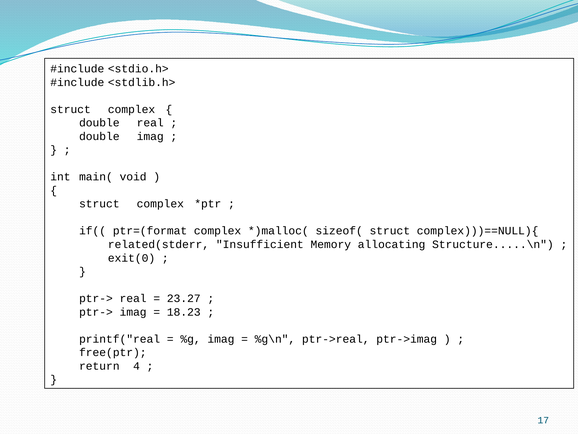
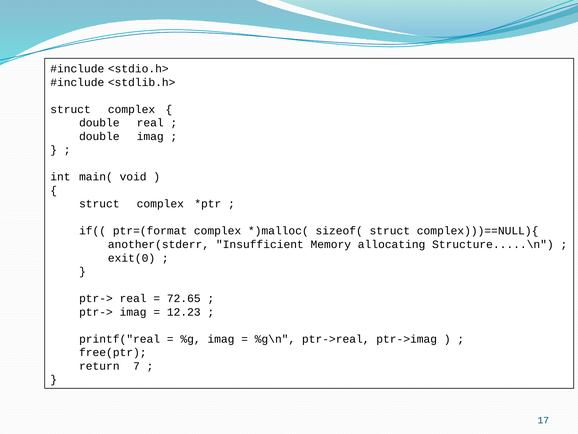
related(stderr: related(stderr -> another(stderr (159, 244)
23.27: 23.27 -> 72.65 (184, 298)
18.23: 18.23 -> 12.23 (184, 312)
4: 4 -> 7 (136, 366)
